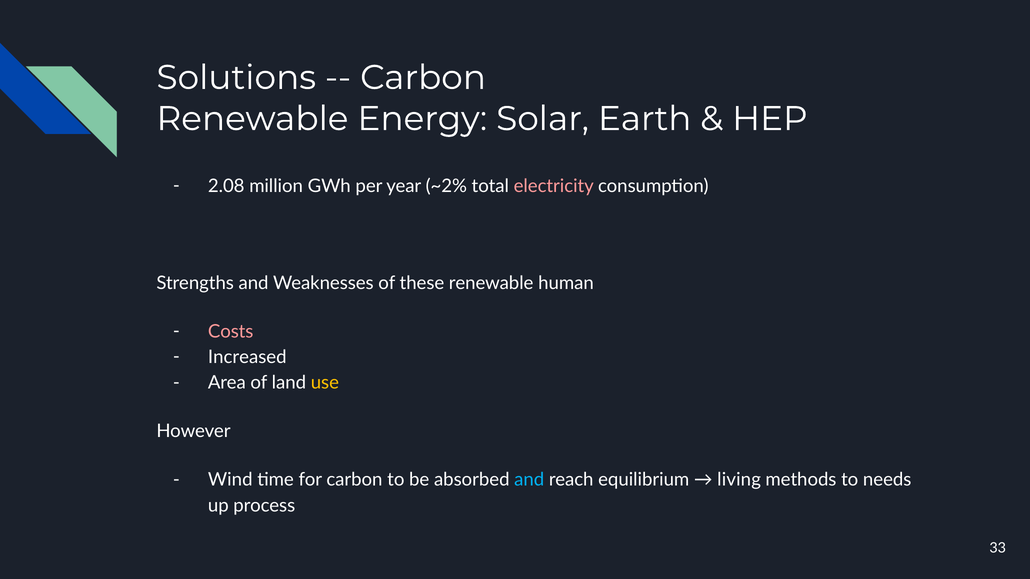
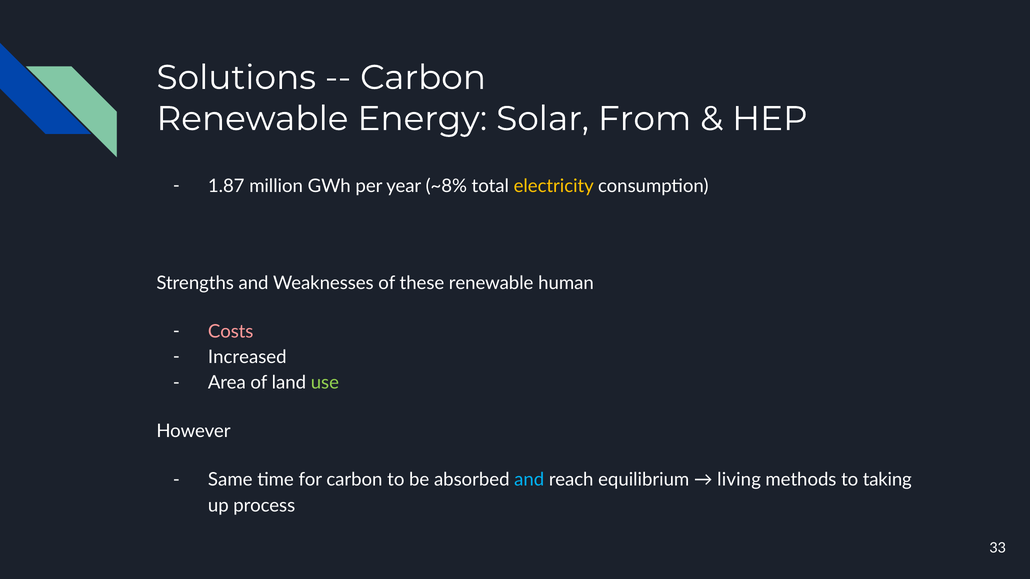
Earth: Earth -> From (645, 119)
2.08: 2.08 -> 1.87 (226, 186)
~2%: ~2% -> ~8% (446, 186)
electricity colour: pink -> yellow (554, 186)
use colour: yellow -> light green (325, 383)
Wind: Wind -> Same (230, 480)
needs: needs -> taking (887, 480)
